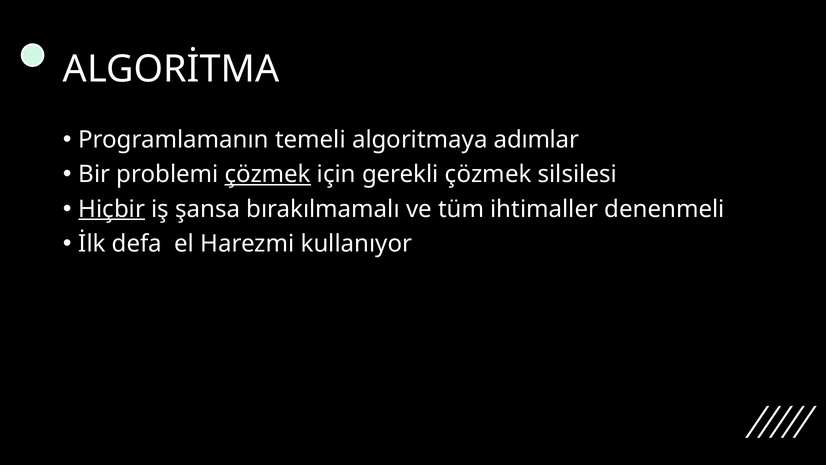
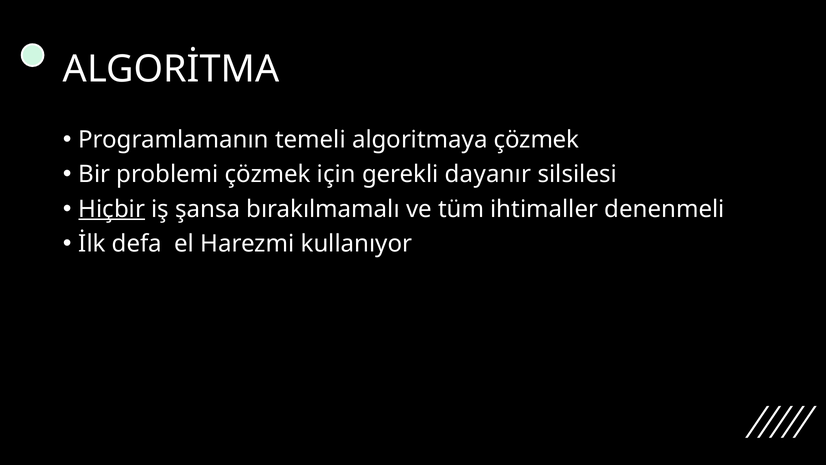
algoritmaya adımlar: adımlar -> çözmek (536, 140)
çözmek underline: present -> none (268, 174)
gerekli çözmek: çözmek -> dayanır (488, 174)
